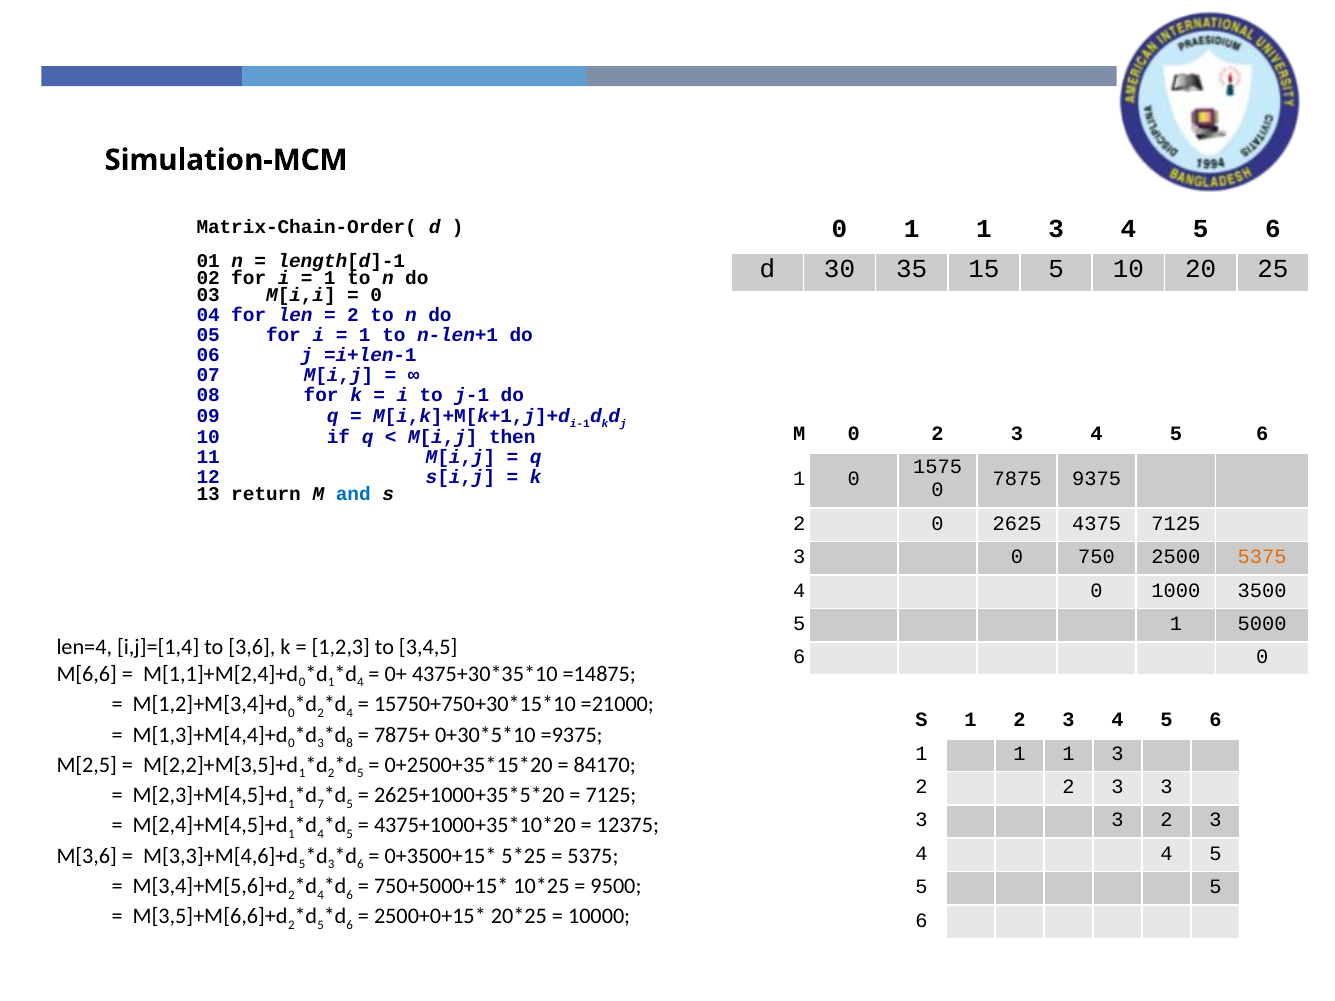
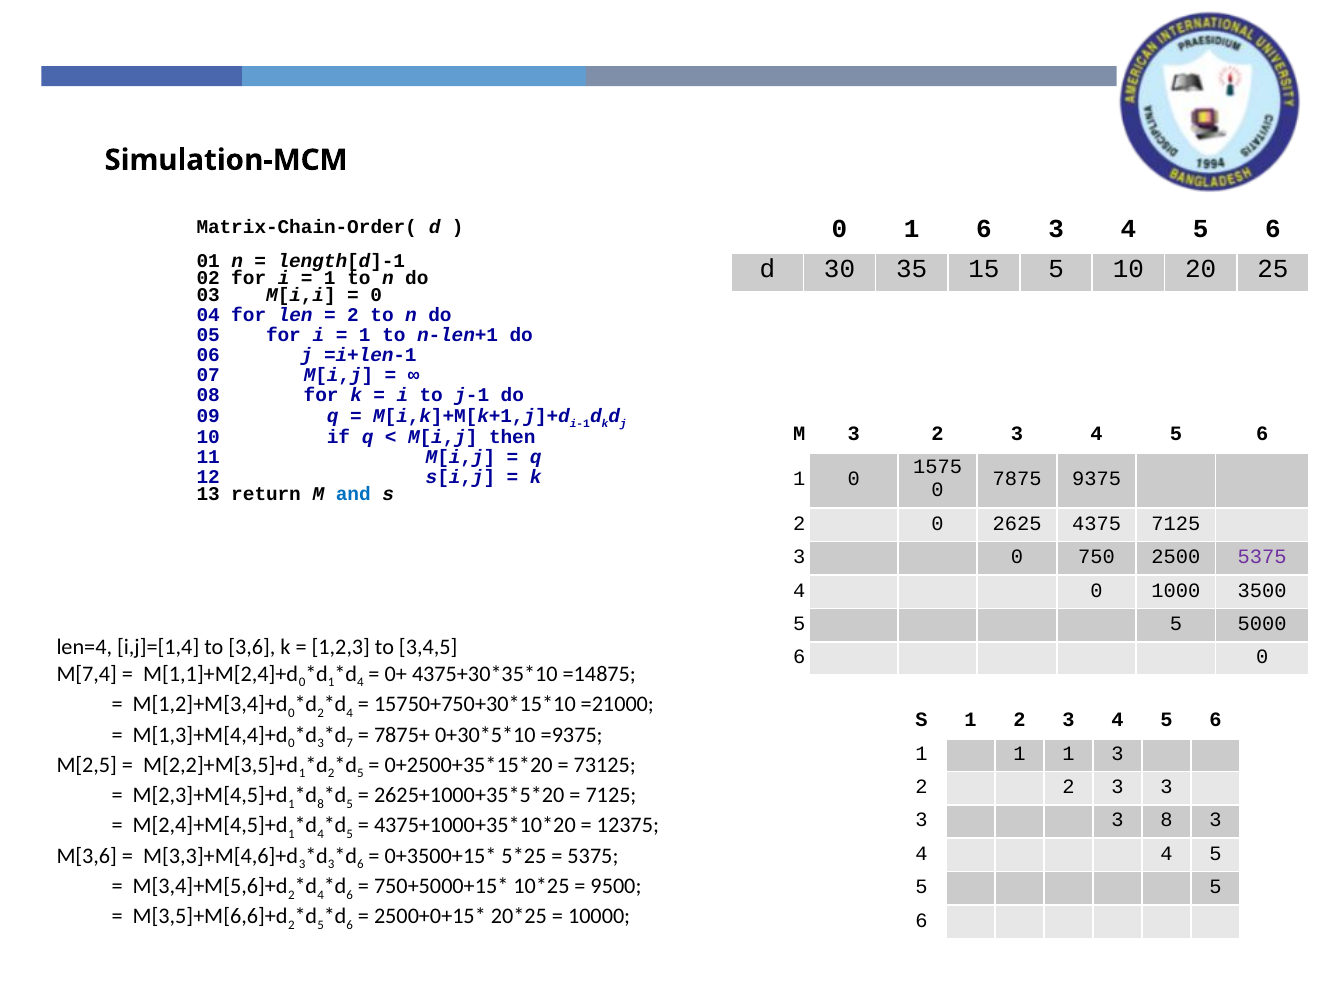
0 1 1: 1 -> 6 (984, 229)
M 0: 0 -> 3 (854, 433)
5375 colour: orange -> purple (1262, 557)
1: 1 -> 5 (1176, 624)
M[6,6: M[6,6 -> M[7,4 (87, 674)
8: 8 -> 7 (350, 743)
84170: 84170 -> 73125 (605, 765)
7: 7 -> 8 (321, 804)
3 3 2: 2 -> 8 (1166, 820)
5: 5 -> 3 (302, 865)
